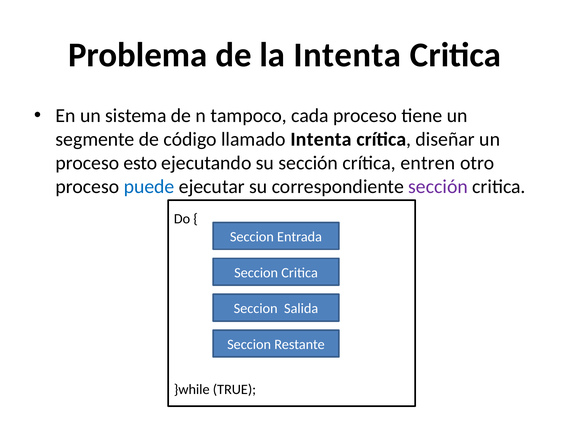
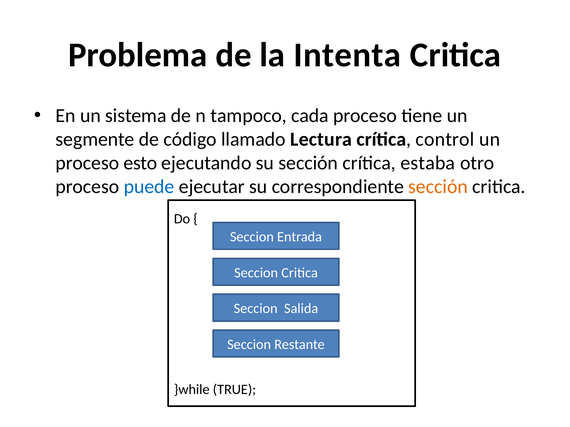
llamado Intenta: Intenta -> Lectura (321, 140)
diseñar: diseñar -> control (445, 140)
entren: entren -> estaba (428, 163)
sección colour: purple -> orange (438, 187)
